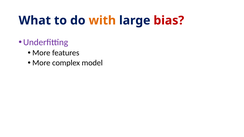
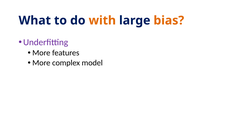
bias colour: red -> orange (169, 20)
